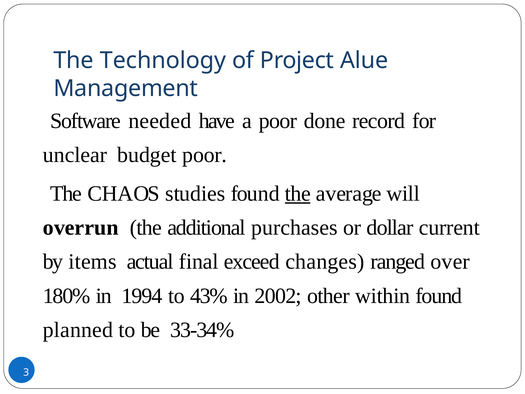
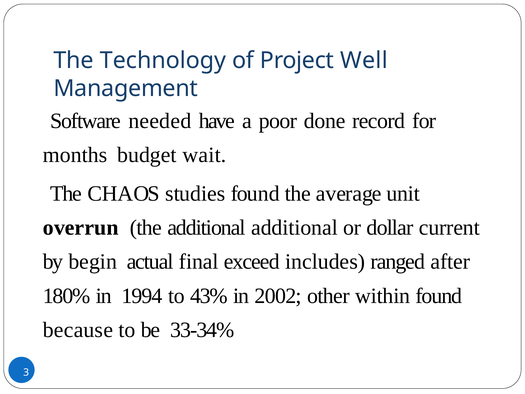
Alue: Alue -> Well (364, 60)
unclear: unclear -> months (75, 155)
budget poor: poor -> wait (204, 155)
the underline: present -> none (298, 193)
will: will -> unit (403, 193)
additional purchases: purchases -> additional (294, 227)
items: items -> begin (93, 262)
changes: changes -> includes (325, 262)
over: over -> after (450, 262)
planned: planned -> because (78, 330)
